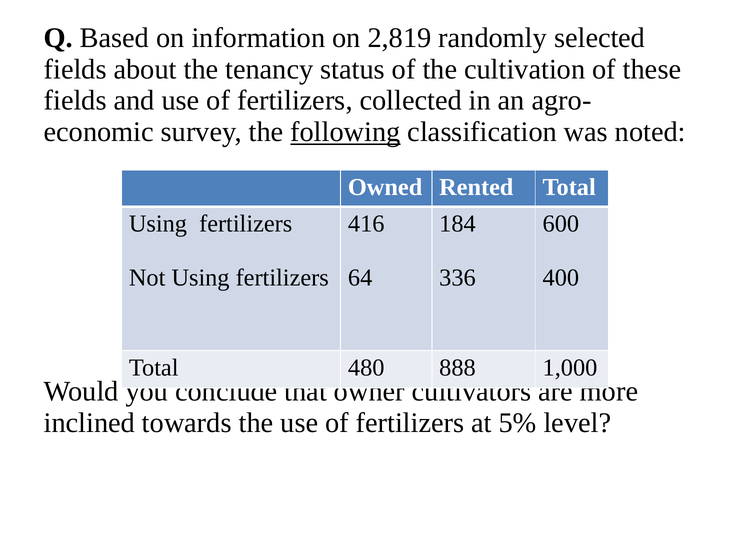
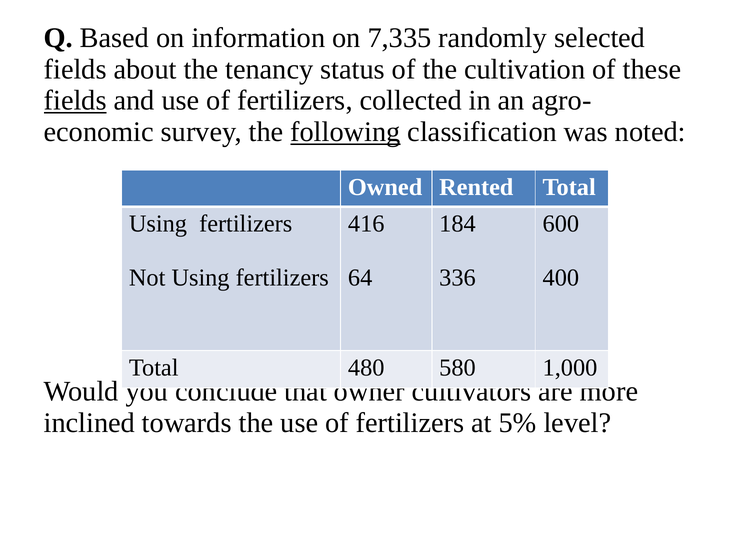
2,819: 2,819 -> 7,335 (400, 38)
fields underline: none -> present (75, 101)
888: 888 -> 580 (457, 368)
